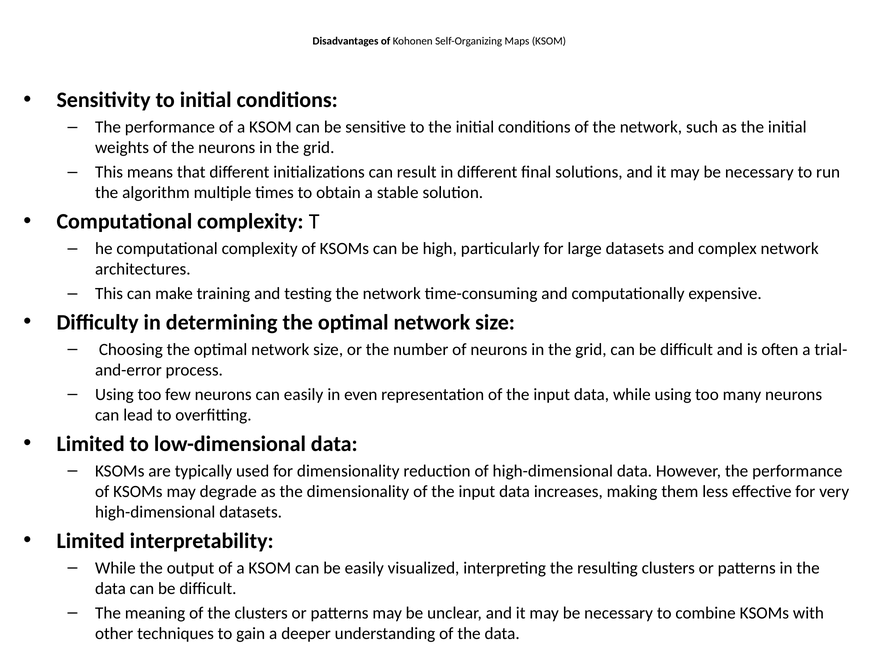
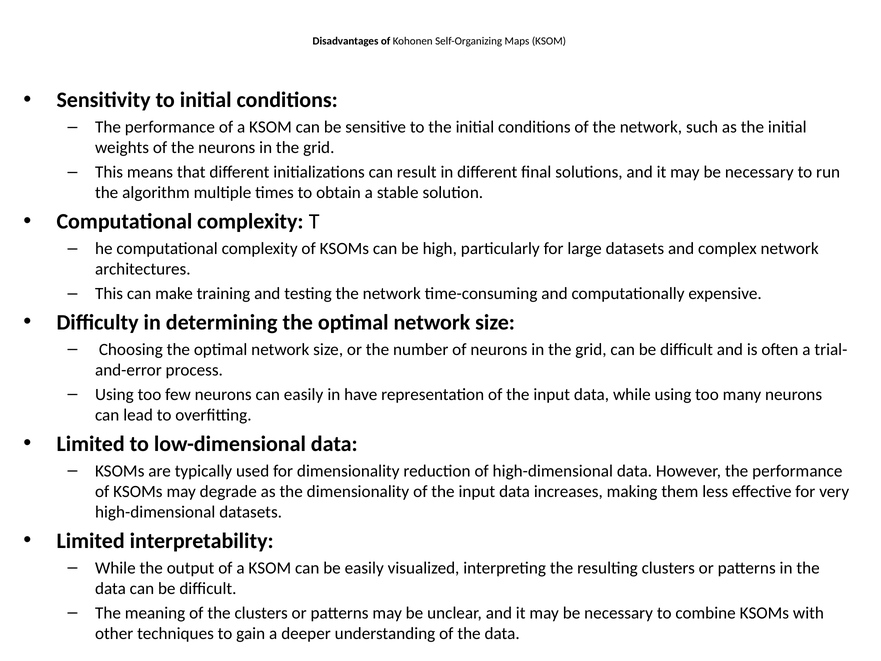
even: even -> have (361, 394)
